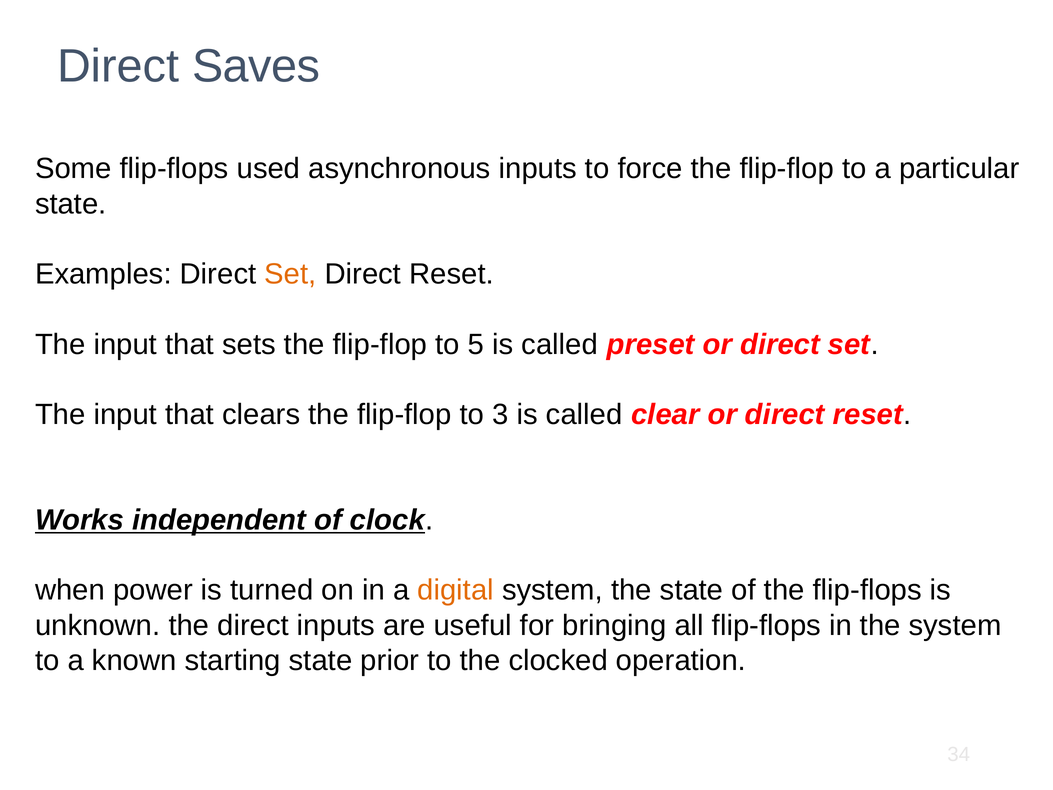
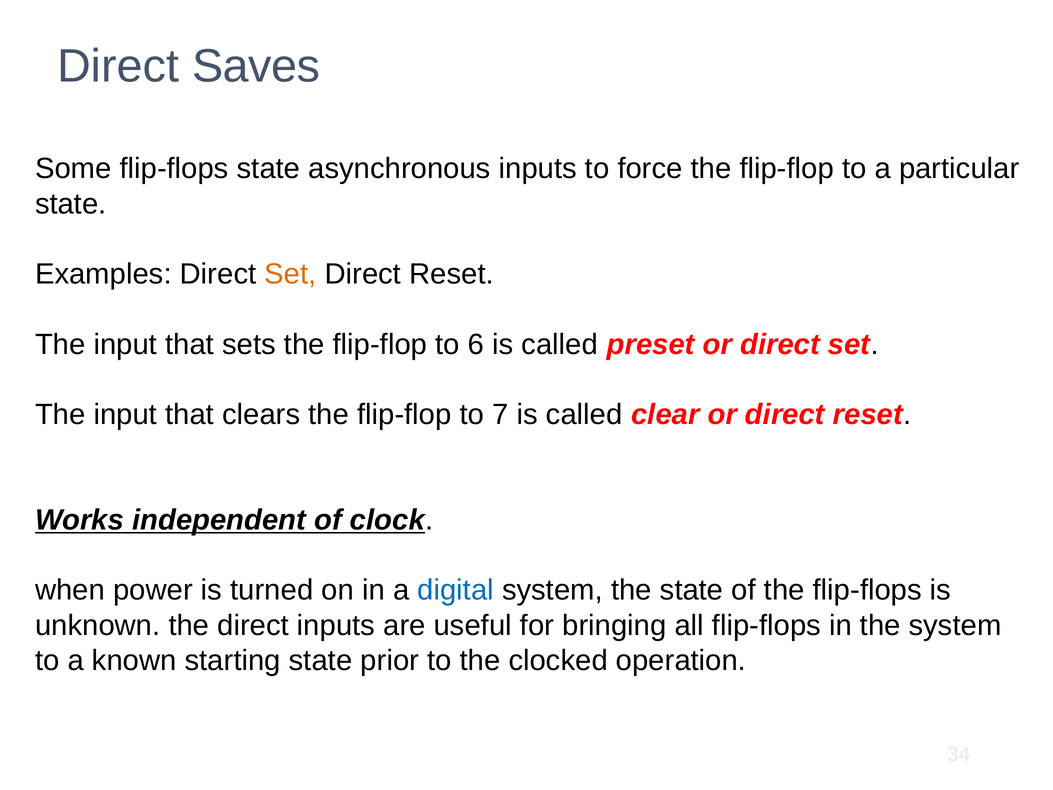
flip-flops used: used -> state (268, 169)
5: 5 -> 6 (476, 344)
3: 3 -> 7 (500, 415)
digital colour: orange -> blue (456, 590)
